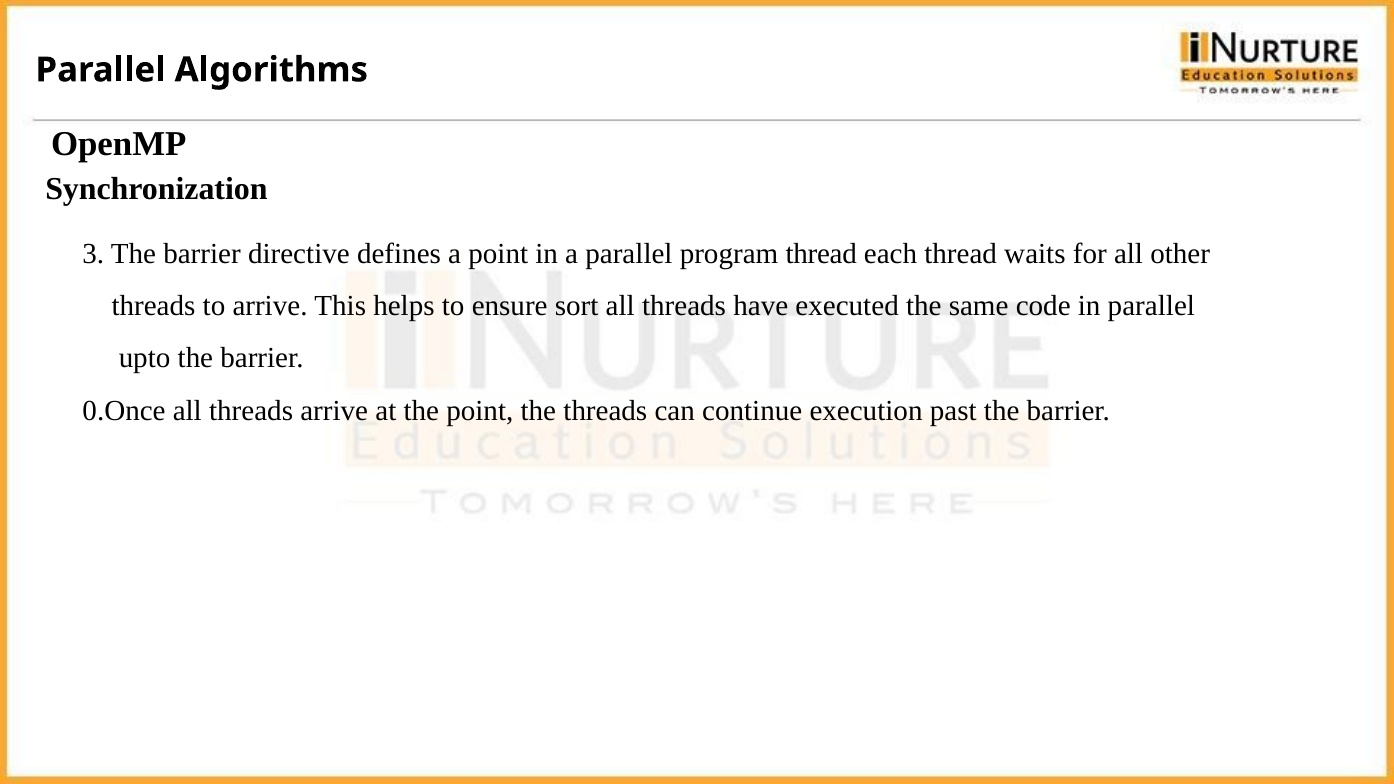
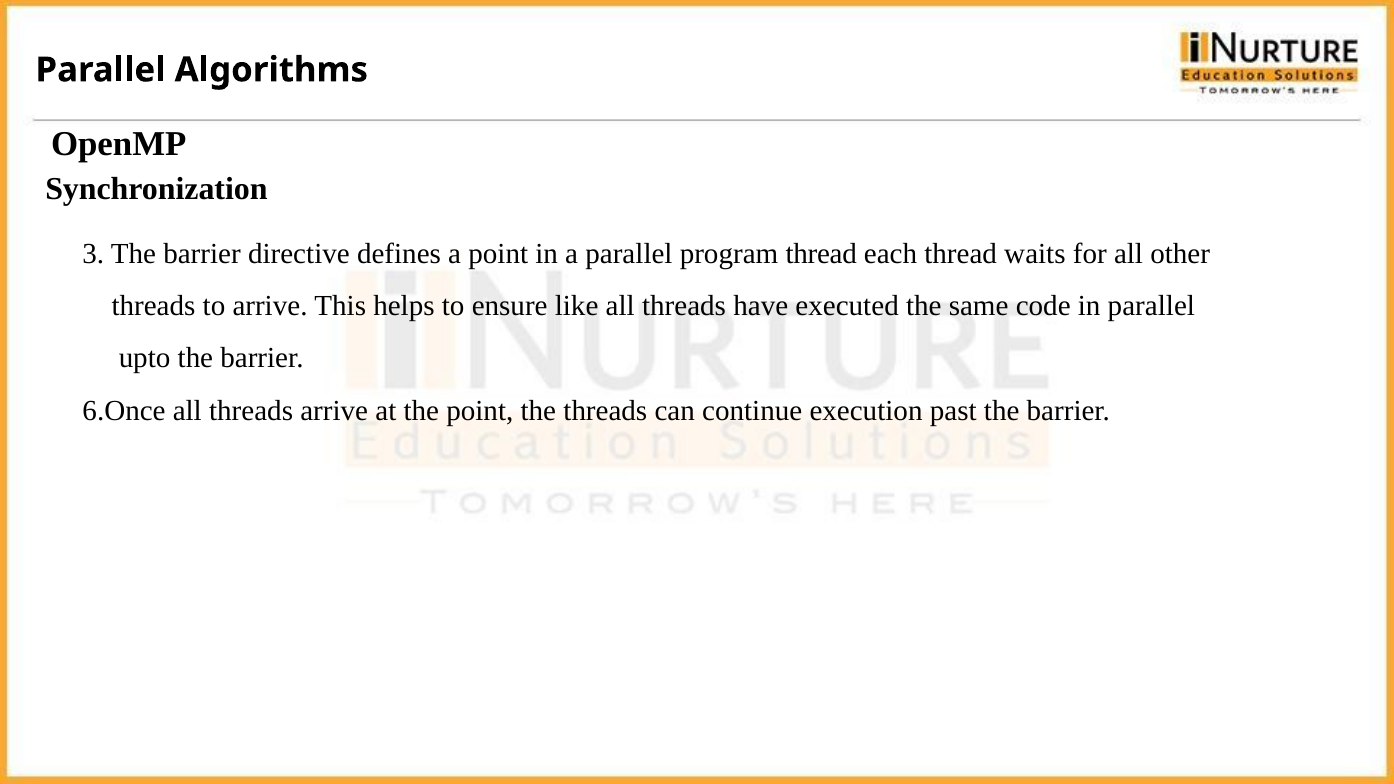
sort: sort -> like (577, 306)
0.Once: 0.Once -> 6.Once (124, 411)
